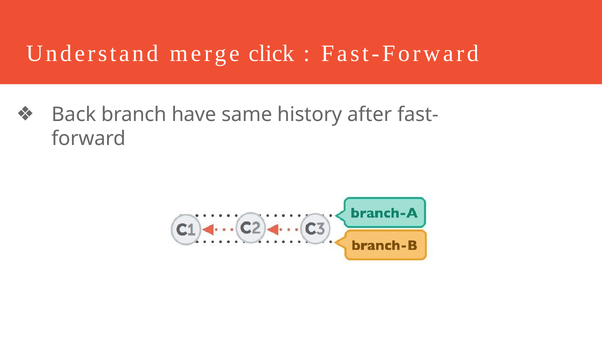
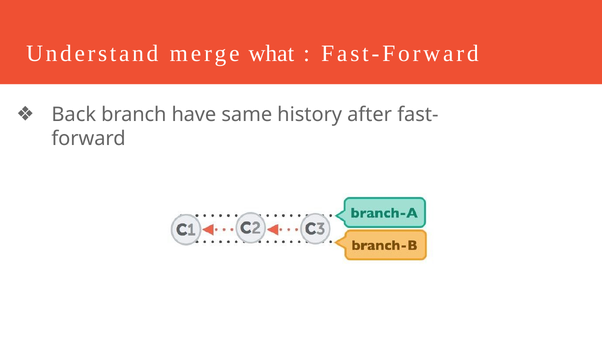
click: click -> what (271, 53)
